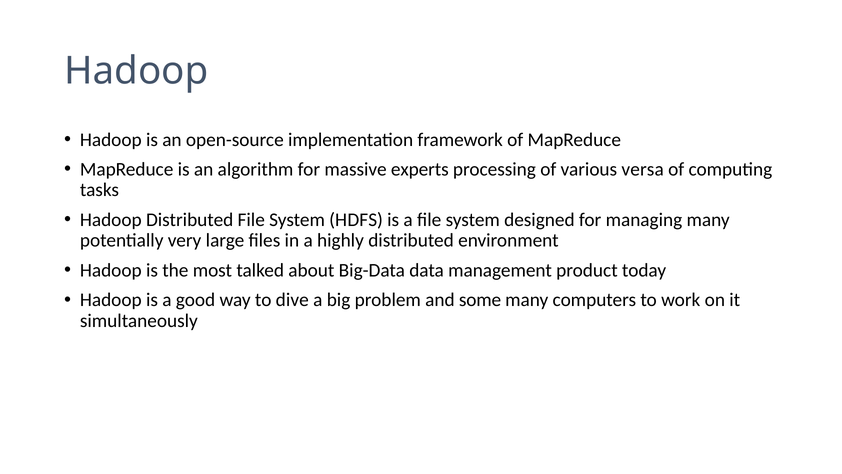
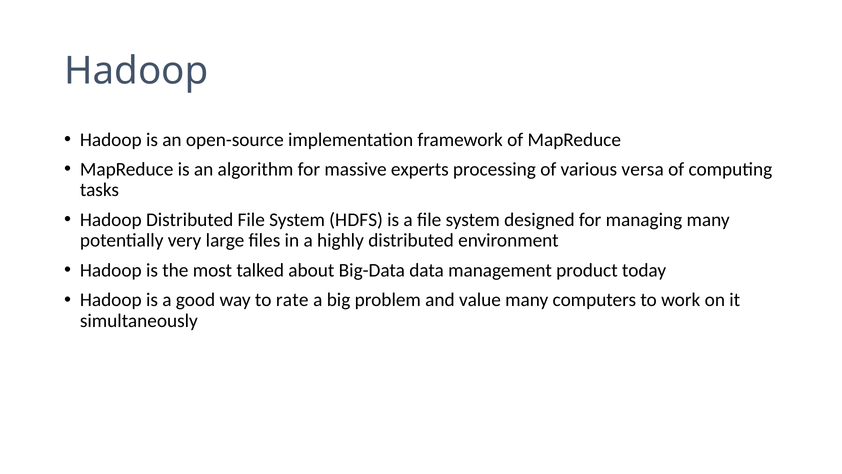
dive: dive -> rate (292, 300)
some: some -> value (480, 300)
